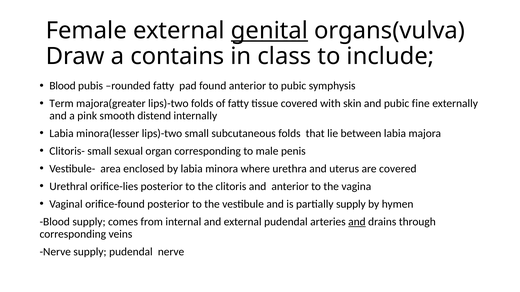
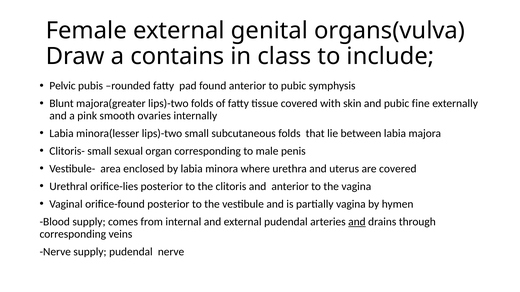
genital underline: present -> none (269, 31)
Blood: Blood -> Pelvic (62, 86)
Term: Term -> Blunt (62, 104)
distend: distend -> ovaries (154, 116)
partially supply: supply -> vagina (351, 204)
